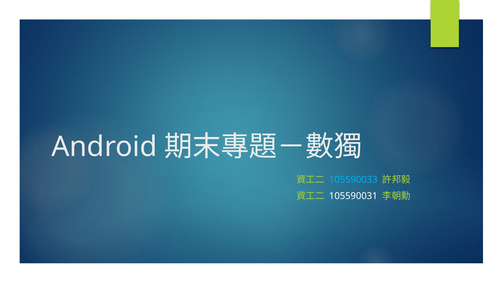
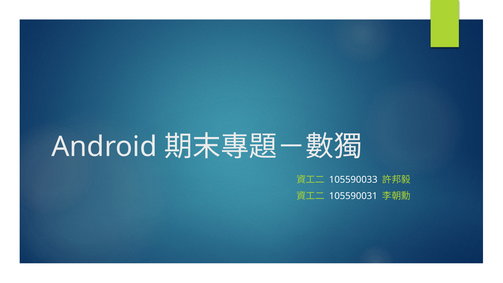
105590033 colour: light blue -> white (353, 180)
